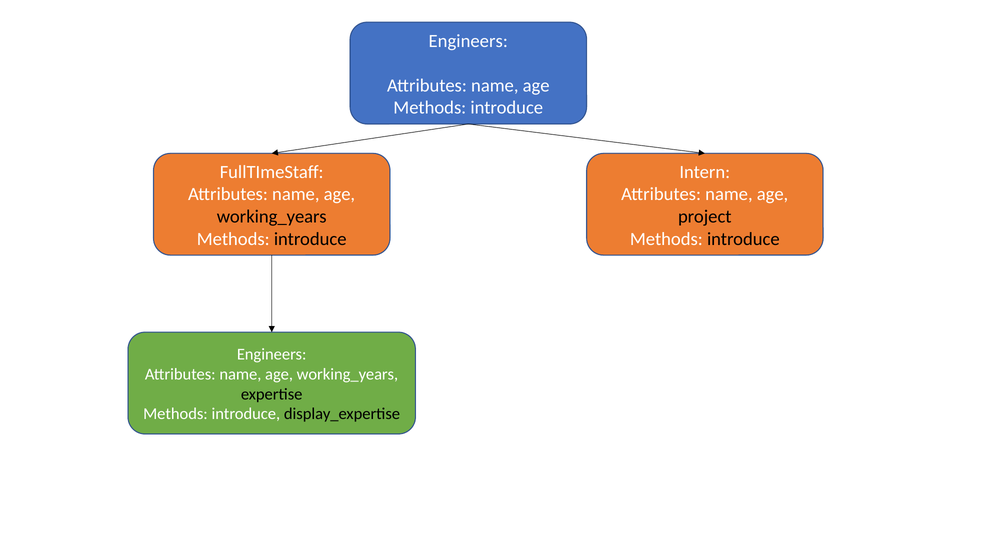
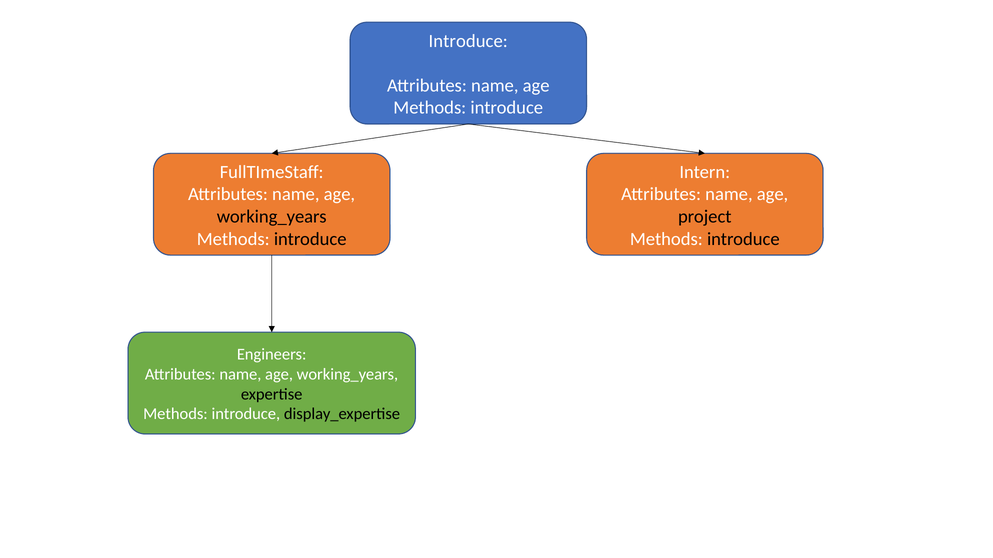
Engineers: Engineers -> Introduce (468, 41)
